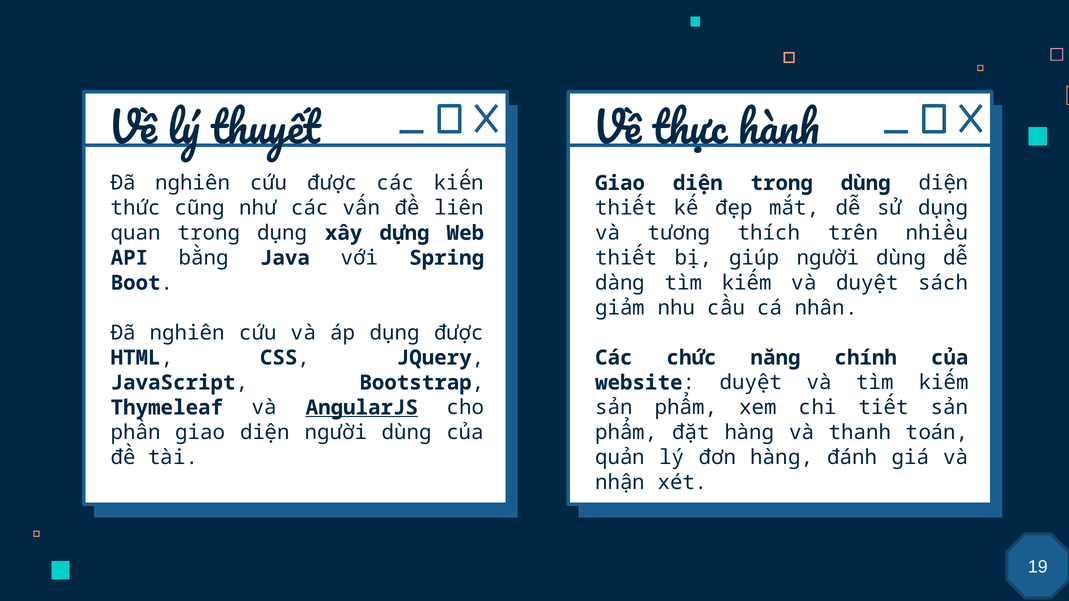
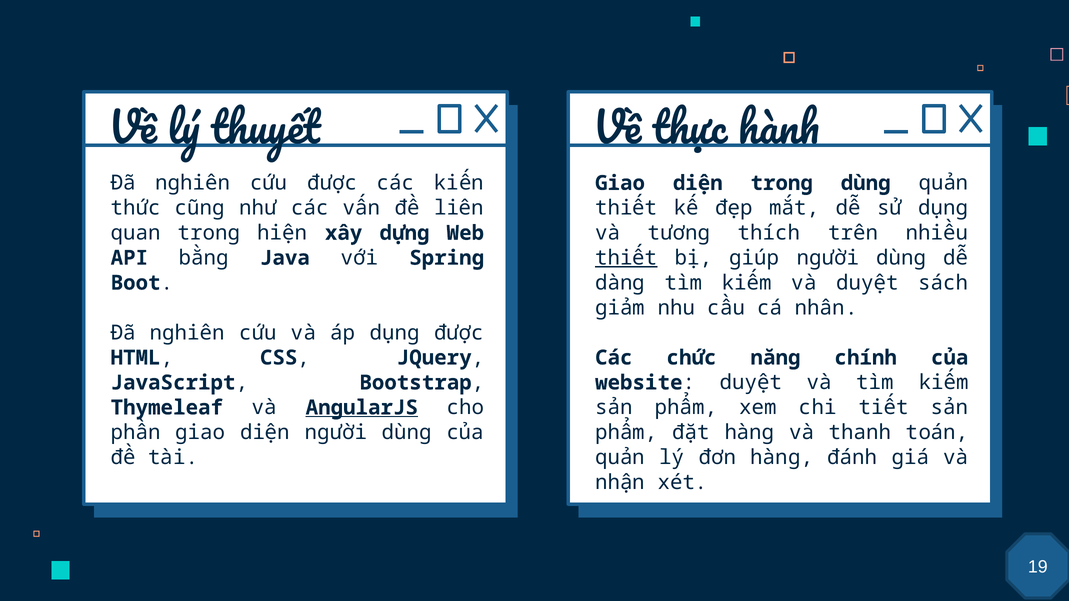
dùng diện: diện -> quản (944, 183)
trong dụng: dụng -> hiện (282, 233)
thiết underline: none -> present (626, 258)
